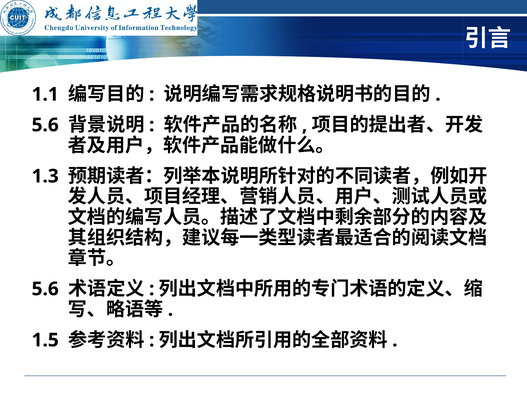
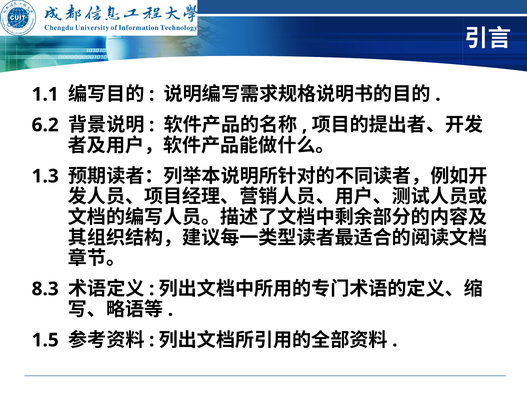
5.6: 5.6 -> 6.2 (45, 125)
5.6: 5.6 -> 8.3 (45, 289)
